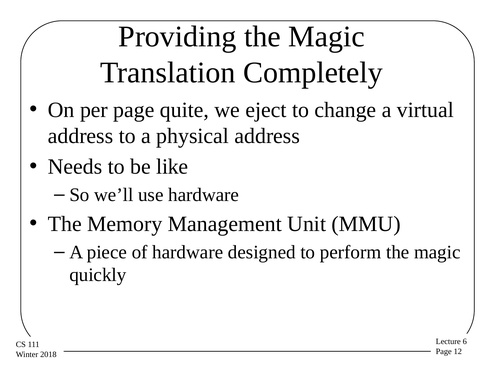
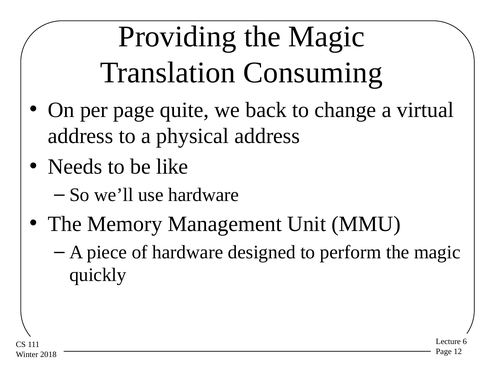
Completely: Completely -> Consuming (313, 73)
eject: eject -> back (266, 110)
